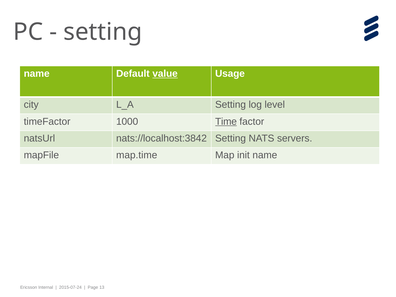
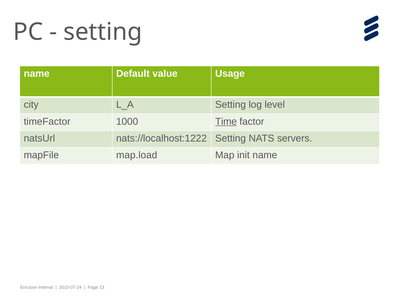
value underline: present -> none (165, 74)
nats://localhost:3842: nats://localhost:3842 -> nats://localhost:1222 (161, 138)
map.time: map.time -> map.load (137, 155)
